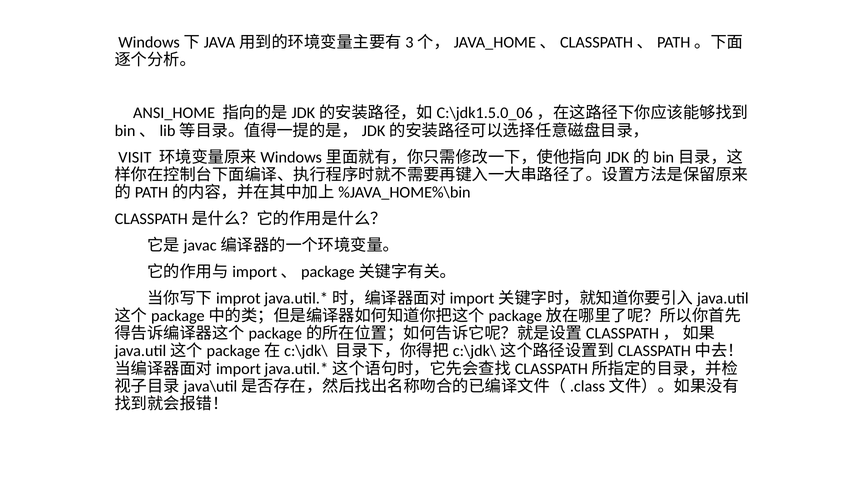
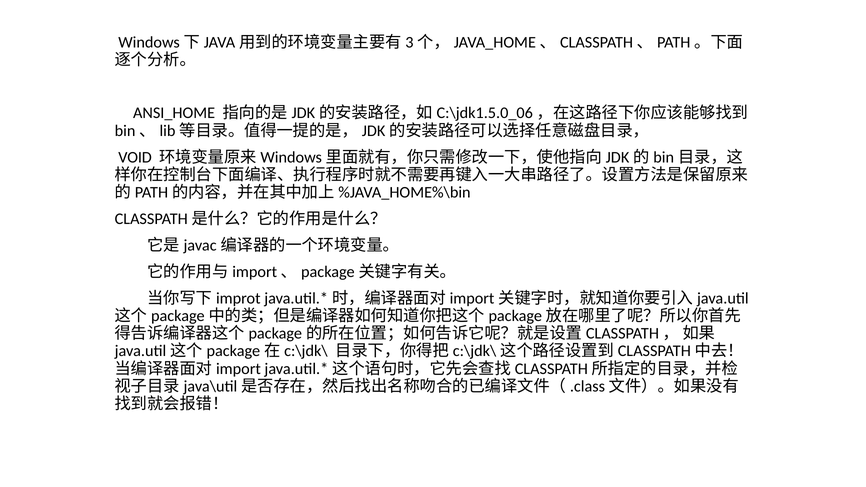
VISIT: VISIT -> VOID (135, 157)
